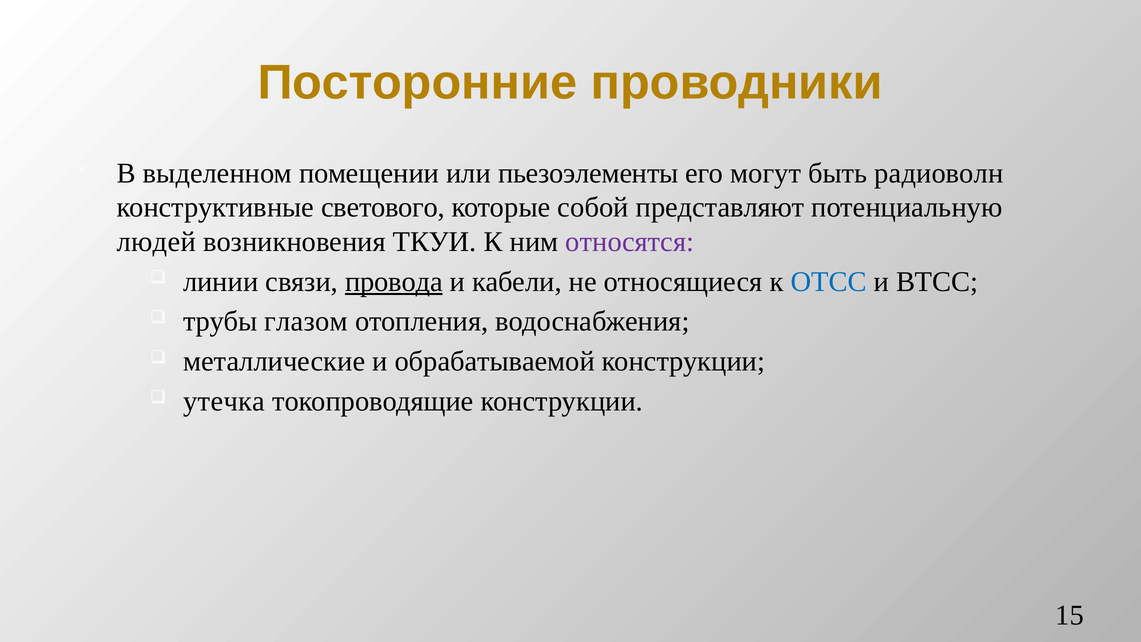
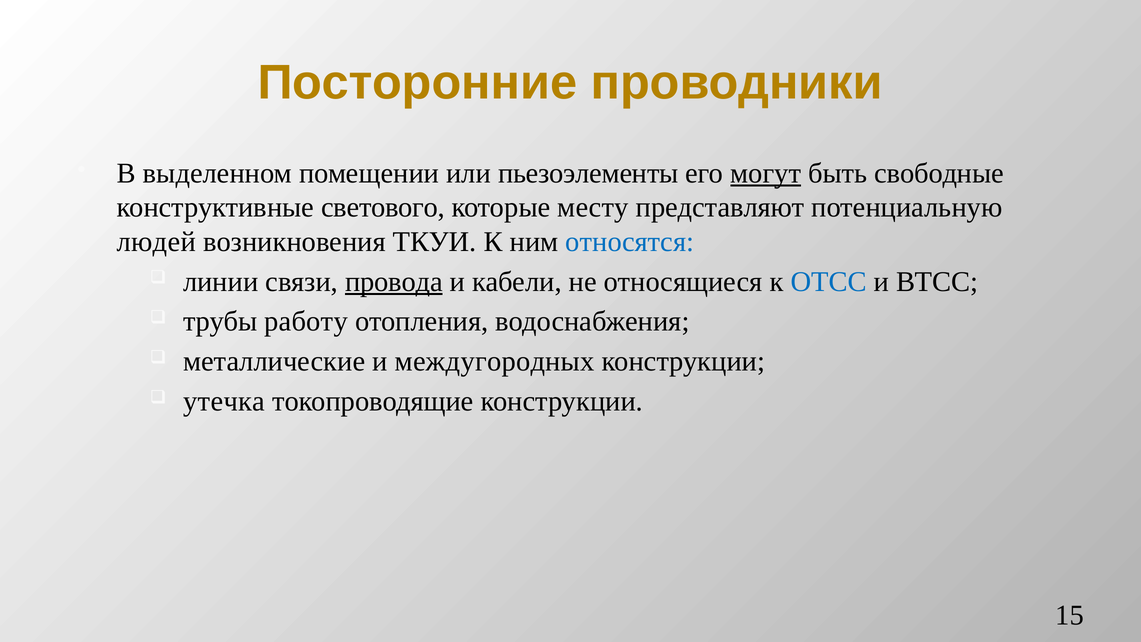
могут underline: none -> present (766, 173)
радиоволн: радиоволн -> свободные (939, 173)
собой: собой -> месту (593, 207)
относятся colour: purple -> blue (630, 242)
глазом: глазом -> работу (306, 321)
обрабатываемой: обрабатываемой -> междугородных (495, 361)
